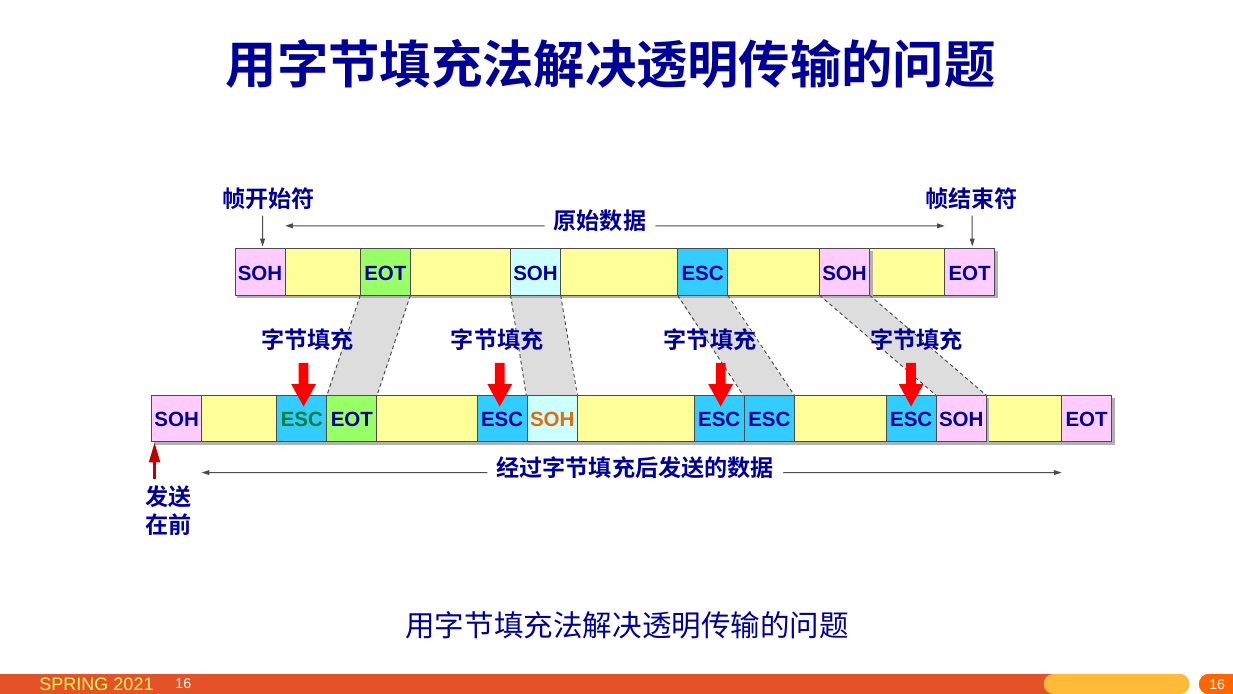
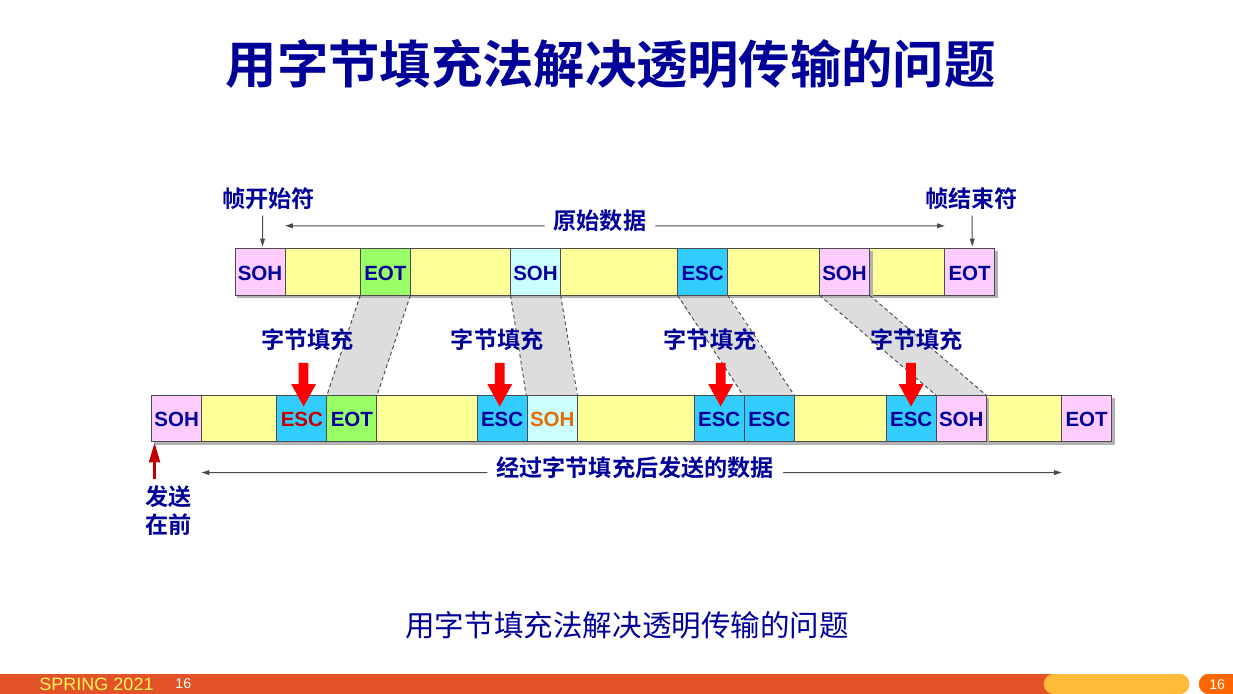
ESC colour: green -> red (302, 420)
